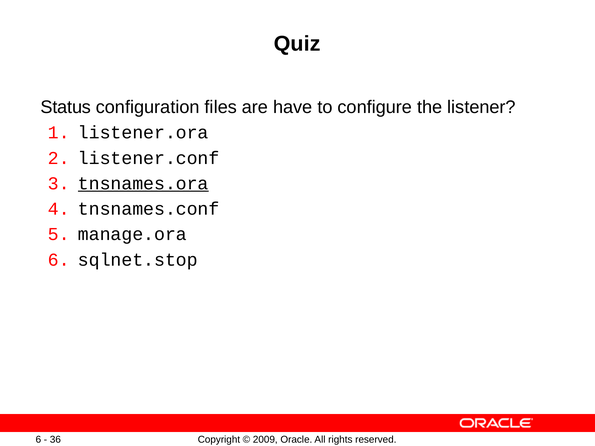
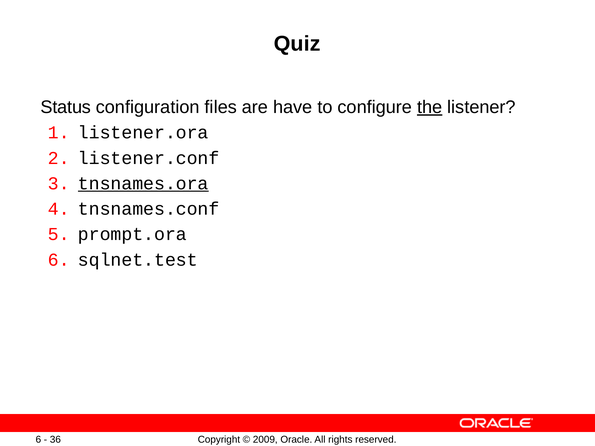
the underline: none -> present (430, 107)
manage.ora: manage.ora -> prompt.ora (132, 234)
sqlnet.stop: sqlnet.stop -> sqlnet.test (138, 260)
